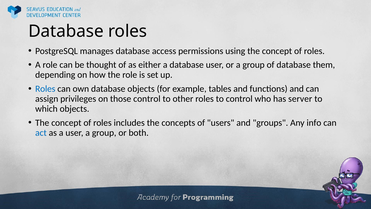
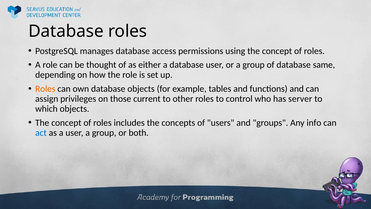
them: them -> same (324, 65)
Roles colour: blue -> orange (45, 89)
those control: control -> current (147, 99)
